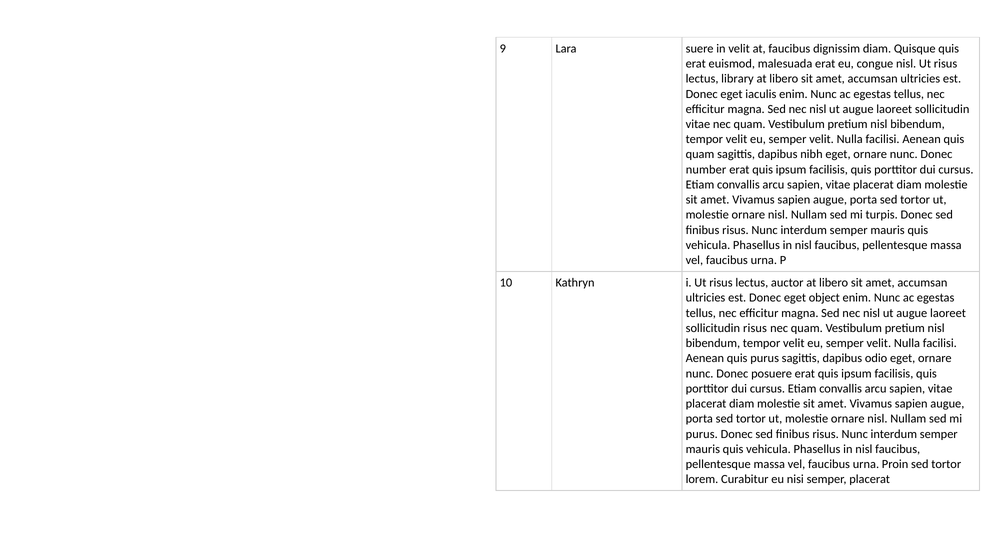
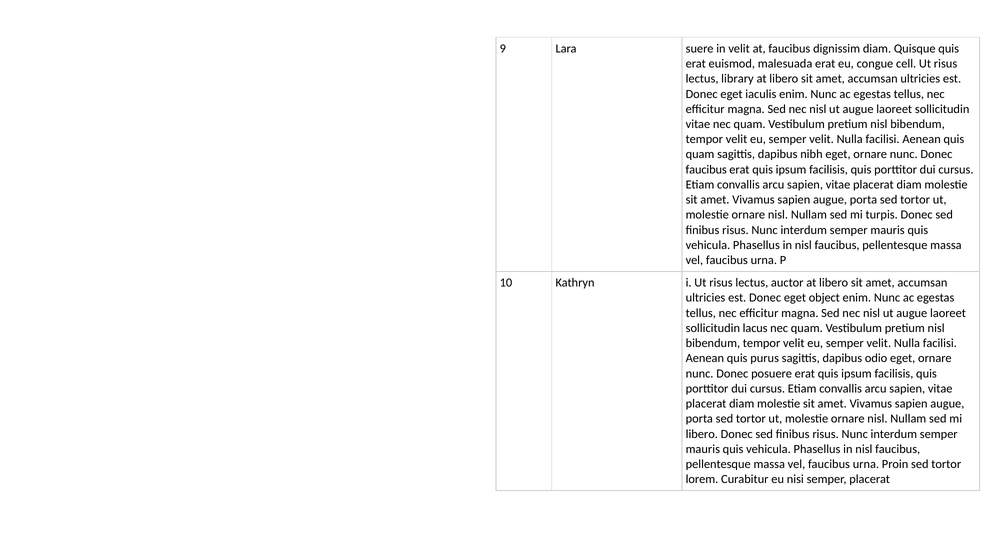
congue nisl: nisl -> cell (906, 64)
number: number -> faucibus (706, 170)
sollicitudin risus: risus -> lacus (755, 328)
purus: purus -> libero (702, 434)
